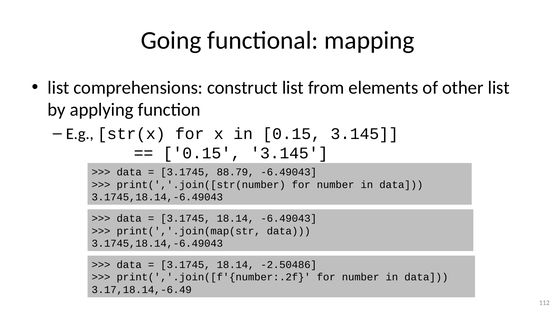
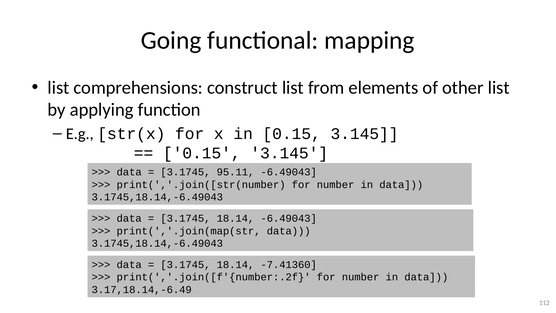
88.79: 88.79 -> 95.11 (236, 172)
-2.50486: -2.50486 -> -7.41360 (289, 264)
